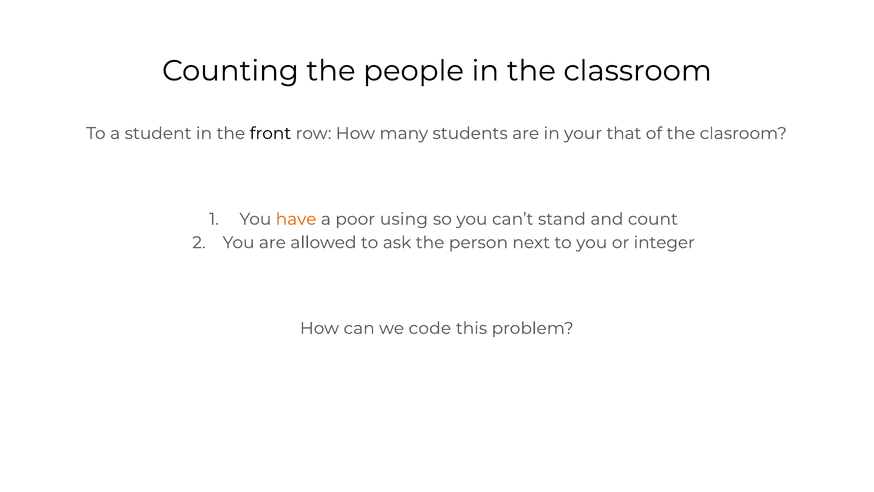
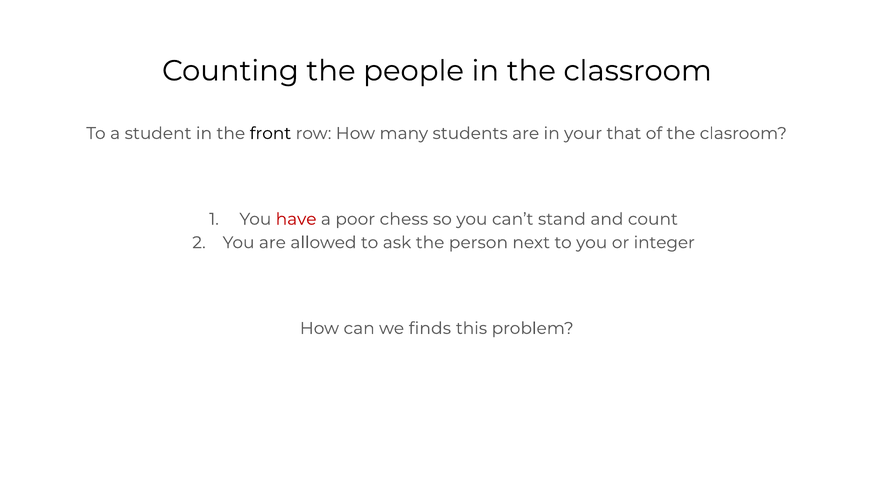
have colour: orange -> red (296, 219)
using: using -> chess (404, 219)
code: code -> finds (430, 328)
